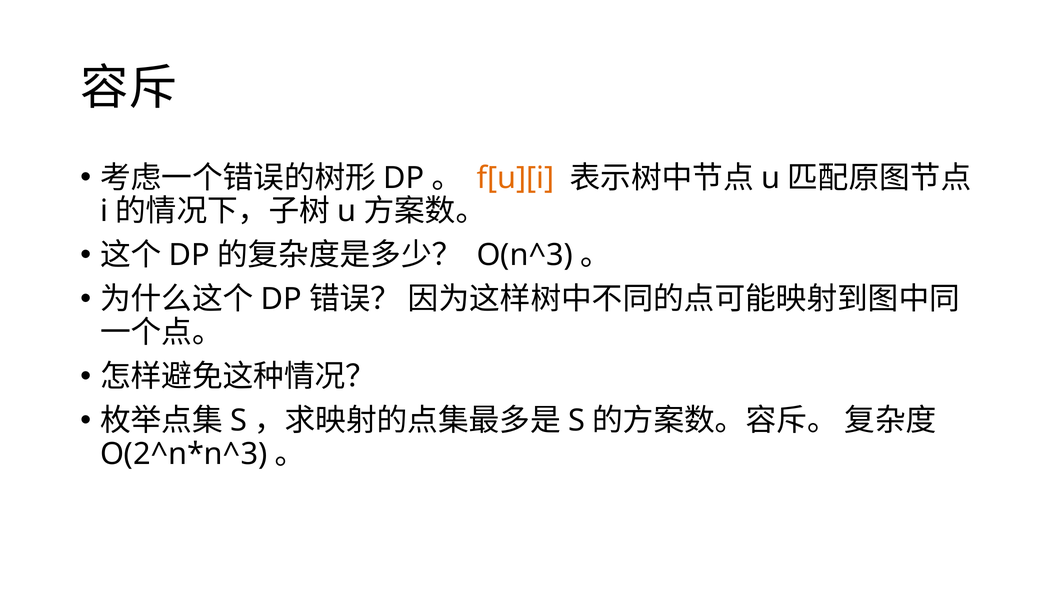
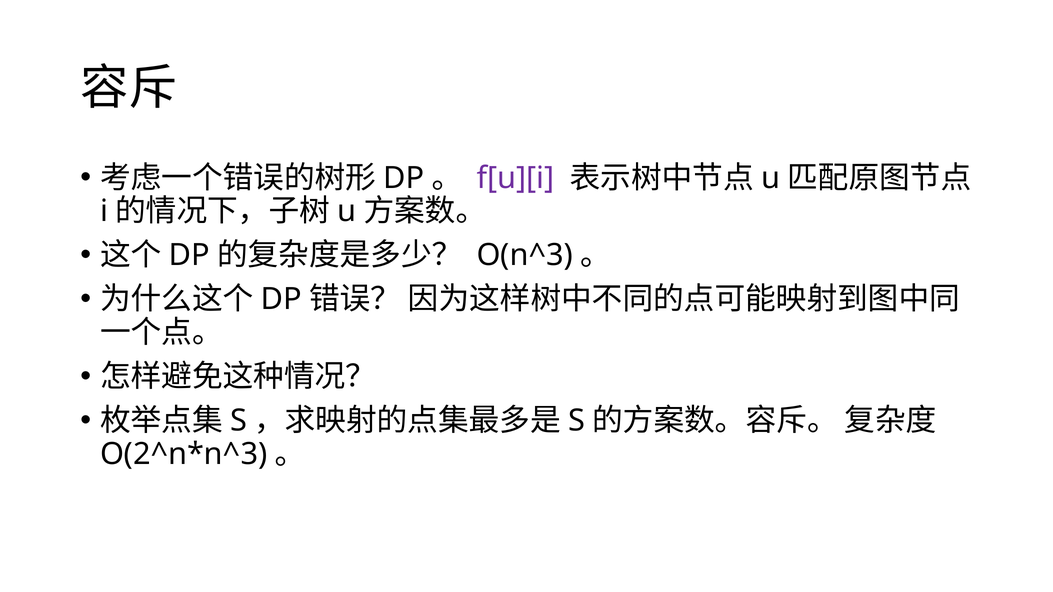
f[u][i colour: orange -> purple (515, 178)
